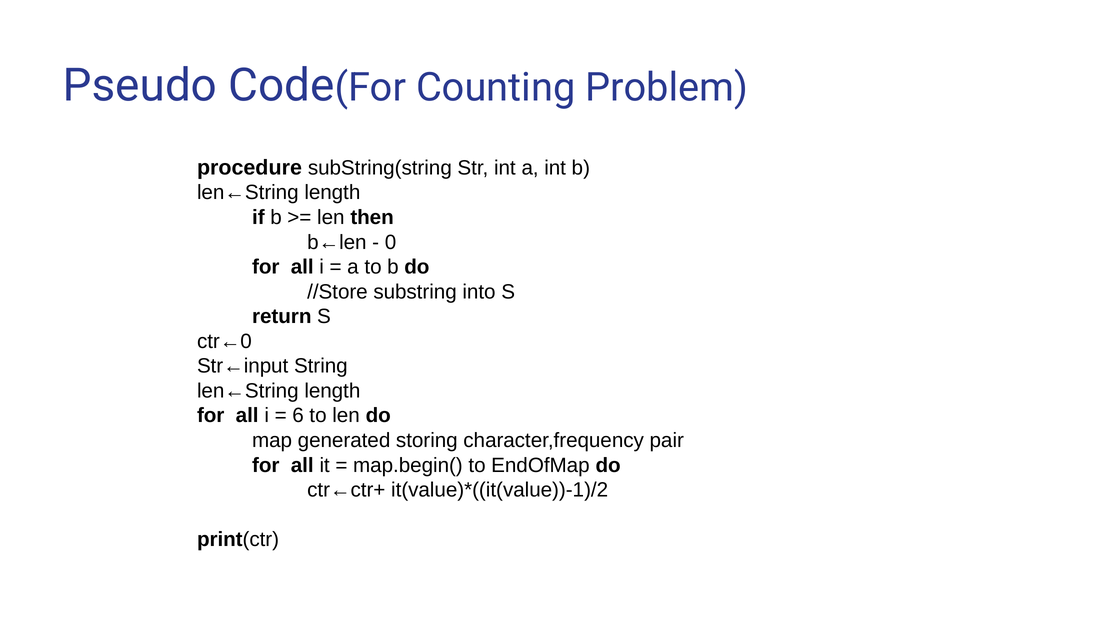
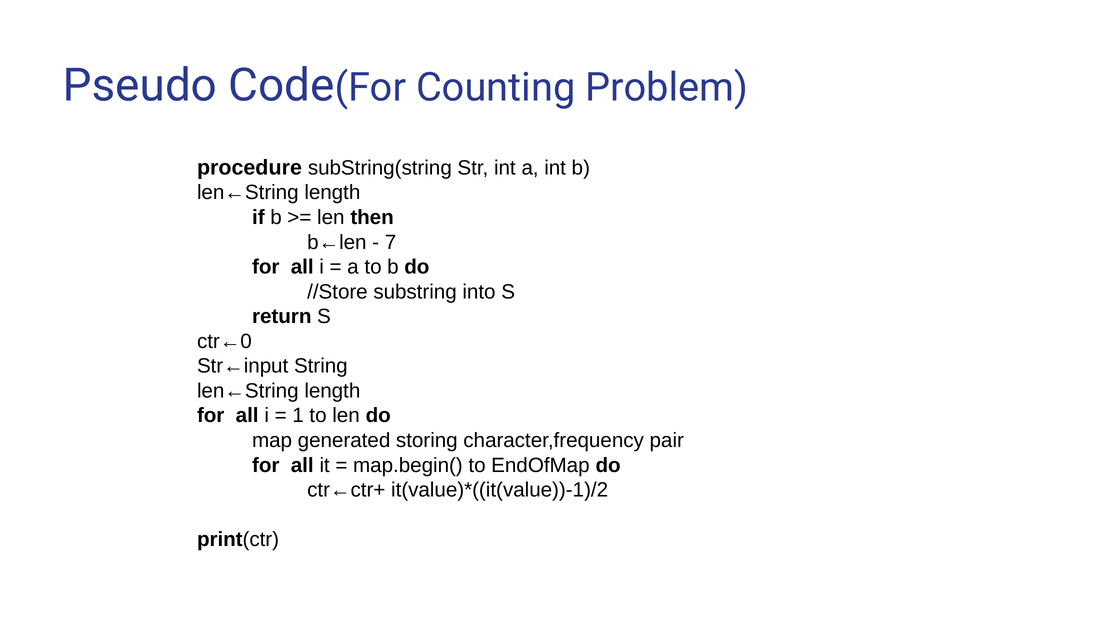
0: 0 -> 7 (391, 242)
6: 6 -> 1 (298, 416)
